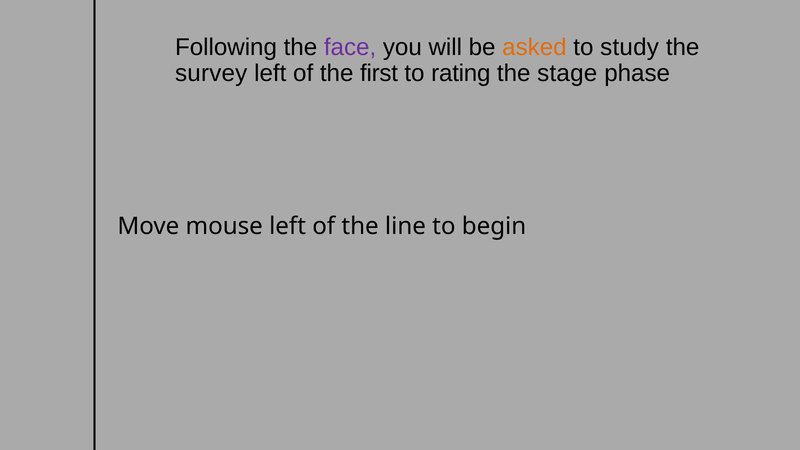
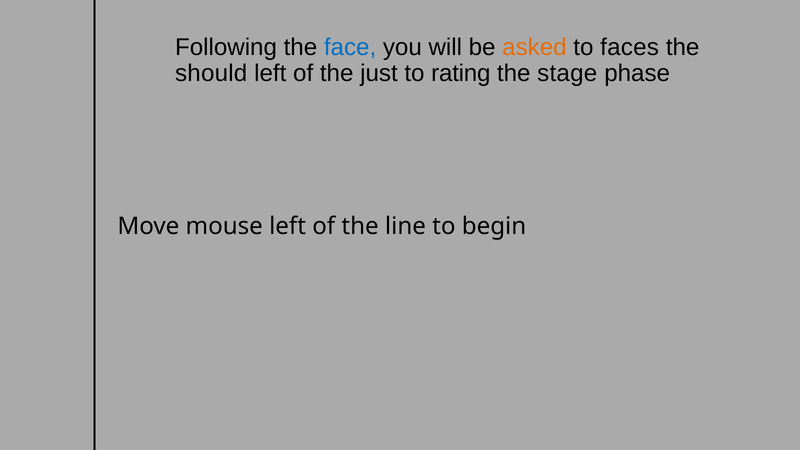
face colour: purple -> blue (350, 47)
study: study -> faces (630, 47)
survey: survey -> should (211, 73)
first: first -> just (379, 73)
